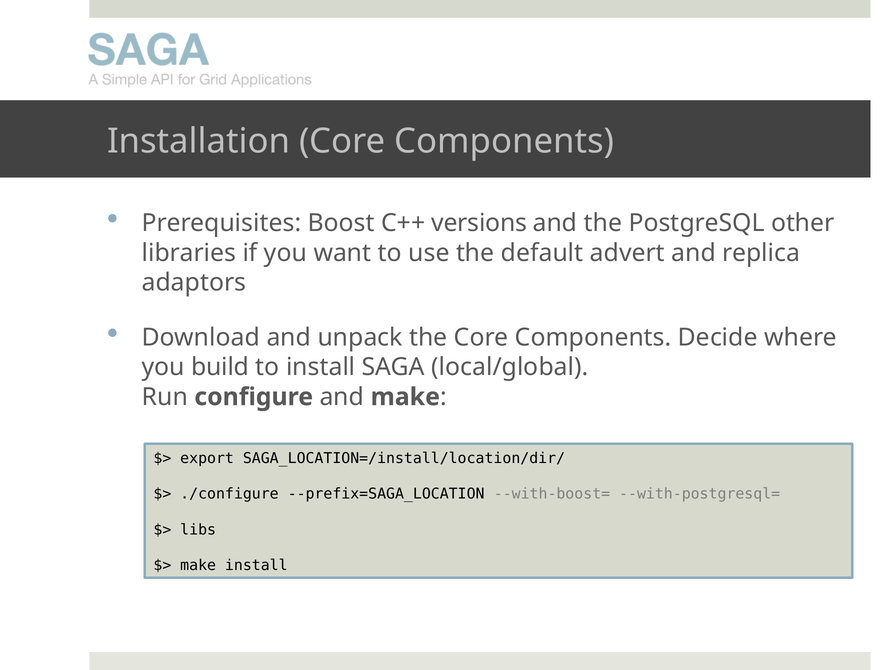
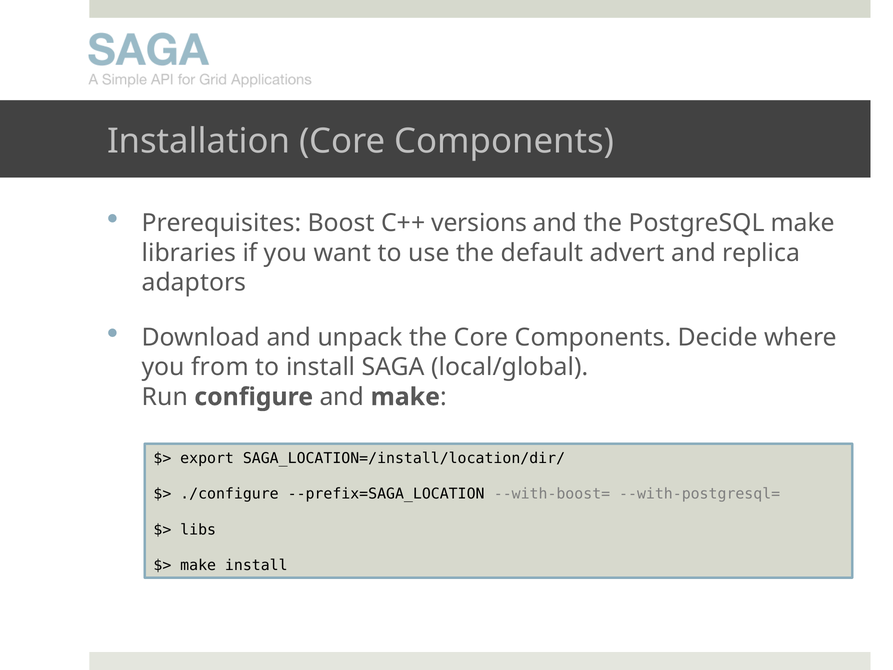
PostgreSQL other: other -> make (803, 223)
build: build -> from (220, 367)
